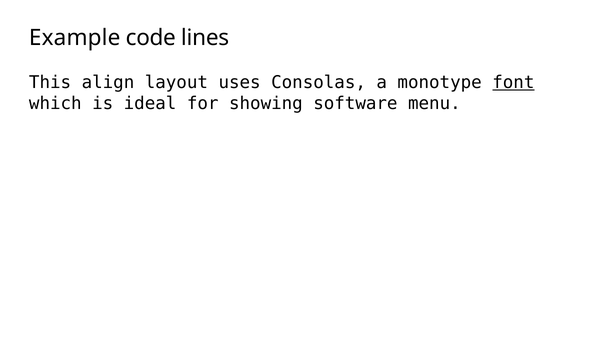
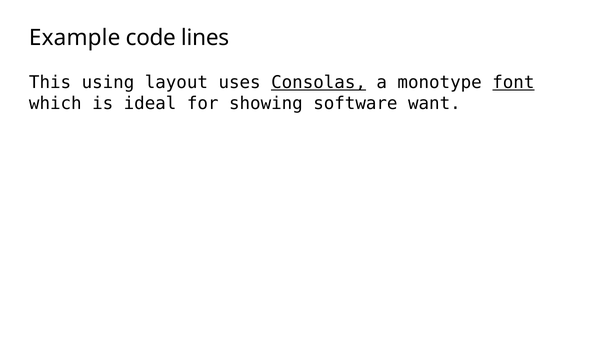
align: align -> using (108, 83)
Consolas underline: none -> present (319, 83)
menu: menu -> want (434, 104)
